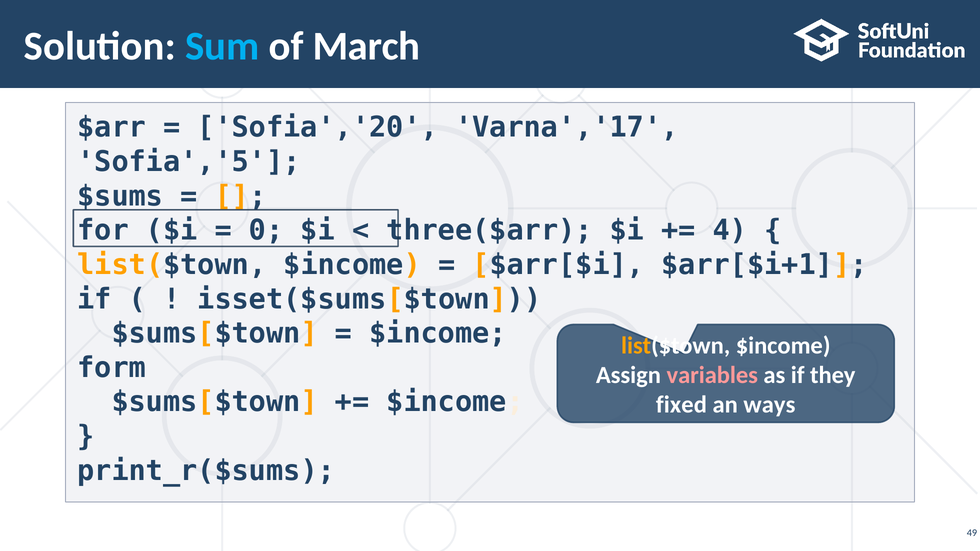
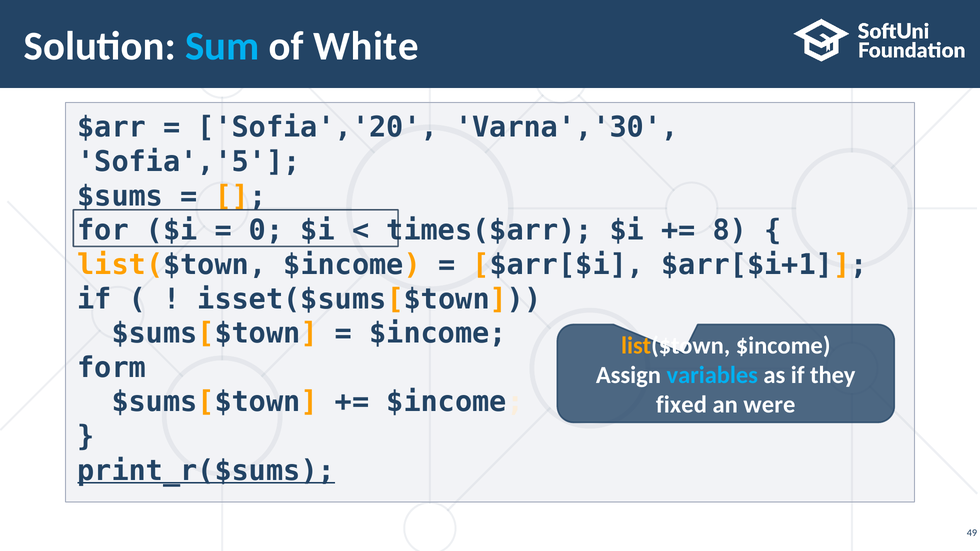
March: March -> White (366, 46)
Varna','17: Varna','17 -> Varna','30 (567, 128)
three($arr: three($arr -> times($arr (489, 231)
4: 4 -> 8 (730, 231)
variables colour: pink -> light blue (712, 375)
ways: ways -> were (769, 405)
print_r($sums underline: none -> present (206, 471)
